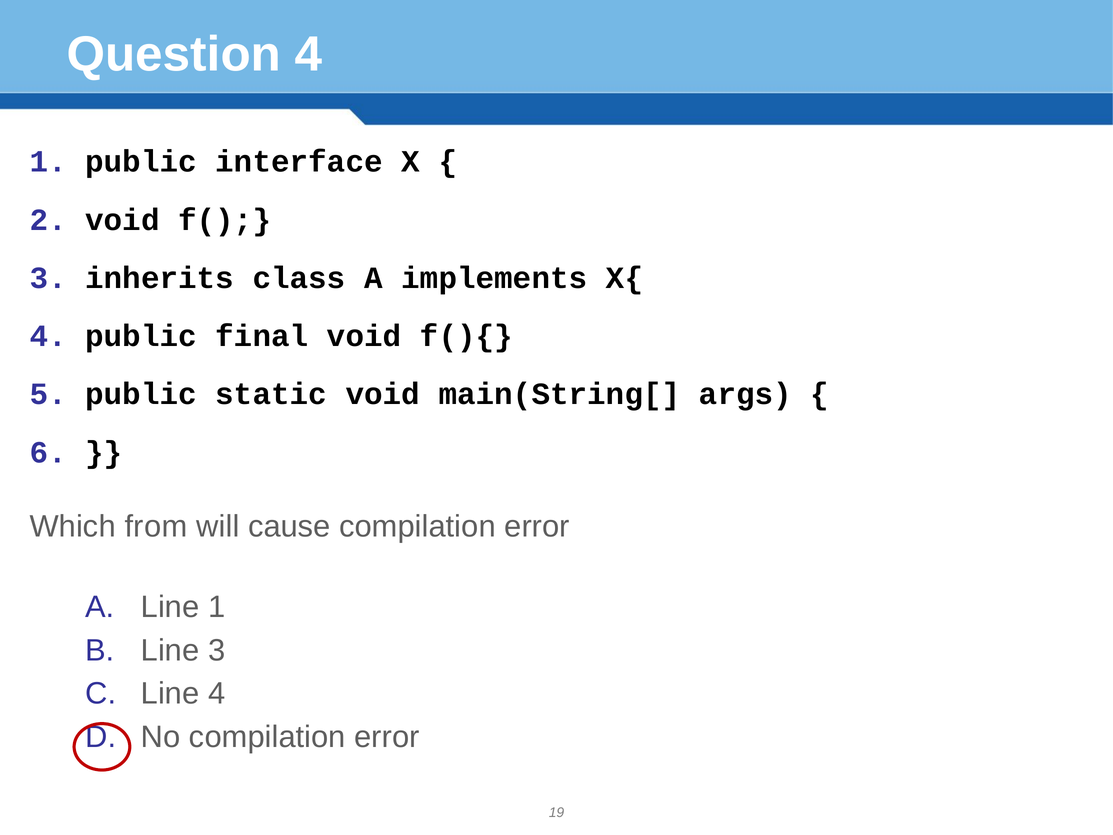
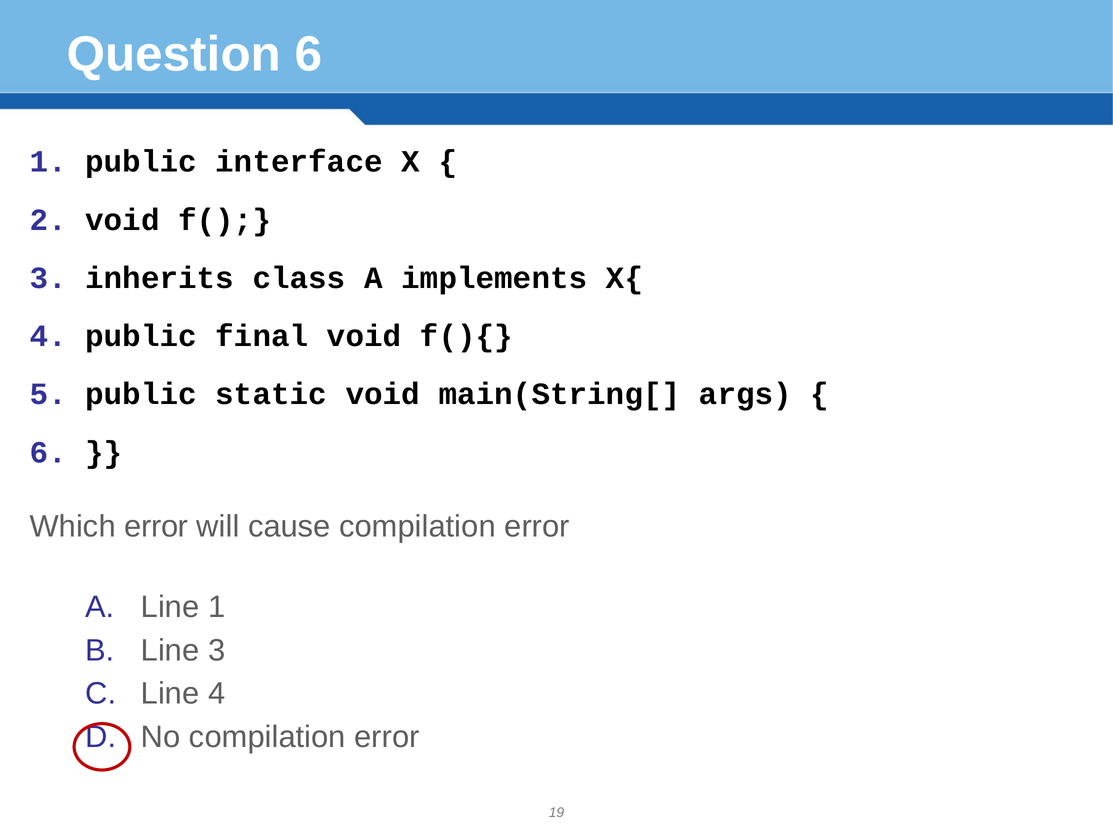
Question 4: 4 -> 6 (309, 54)
Which from: from -> error (156, 526)
